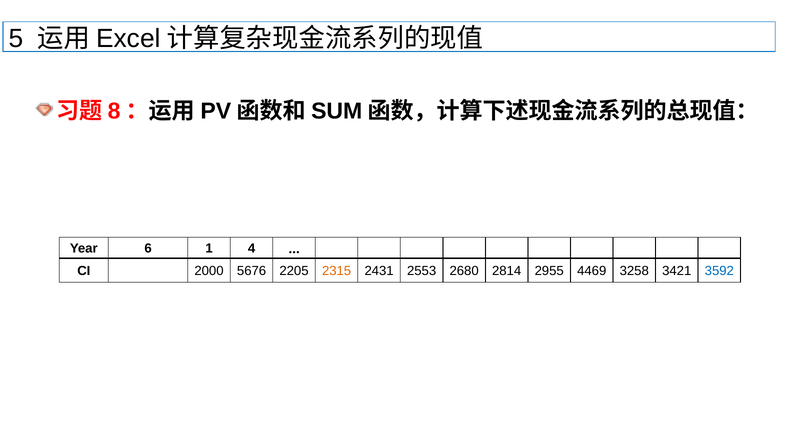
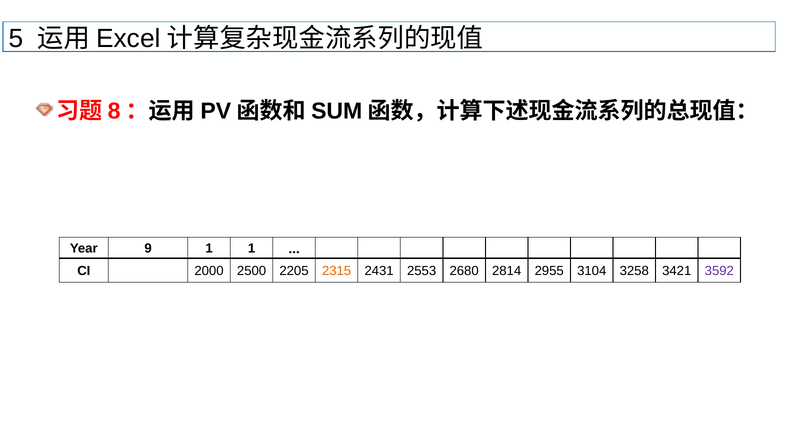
6: 6 -> 9 (148, 248)
1 4: 4 -> 1 (252, 248)
5676: 5676 -> 2500 (252, 271)
4469: 4469 -> 3104 (592, 271)
3592 colour: blue -> purple (719, 271)
